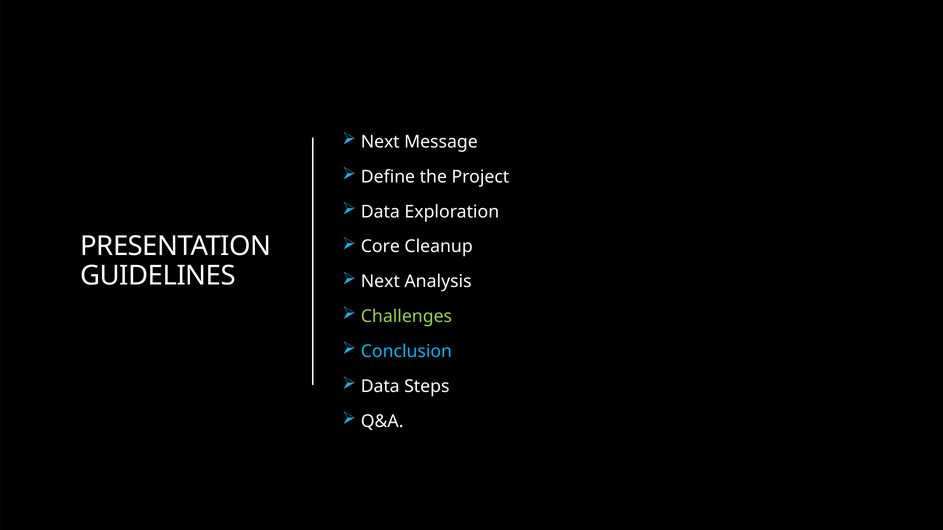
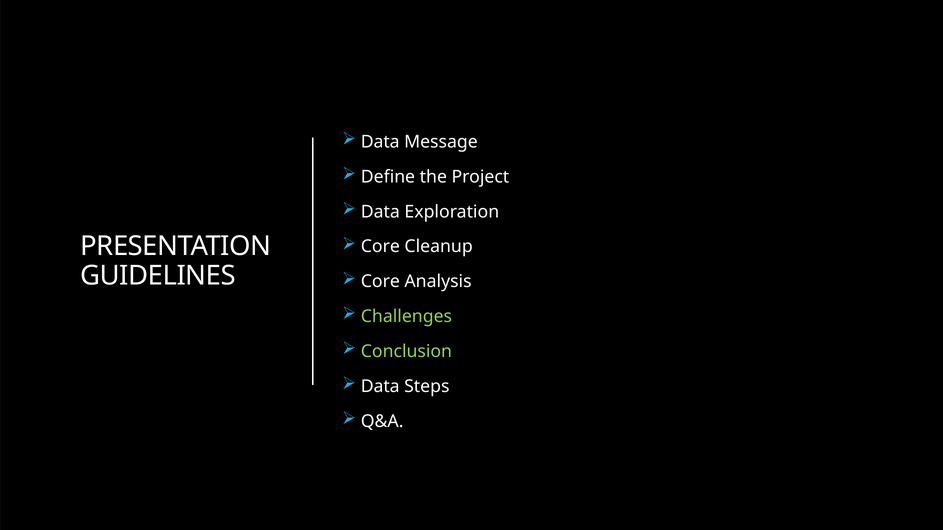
Next: Next -> Data (380, 142)
Next: Next -> Core (380, 282)
Conclusion colour: light blue -> light green (406, 352)
